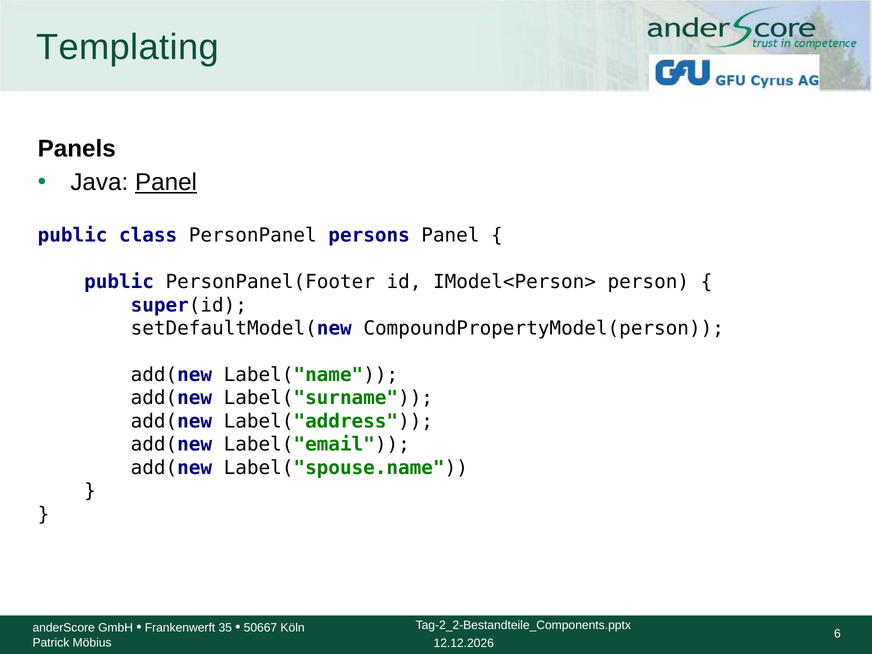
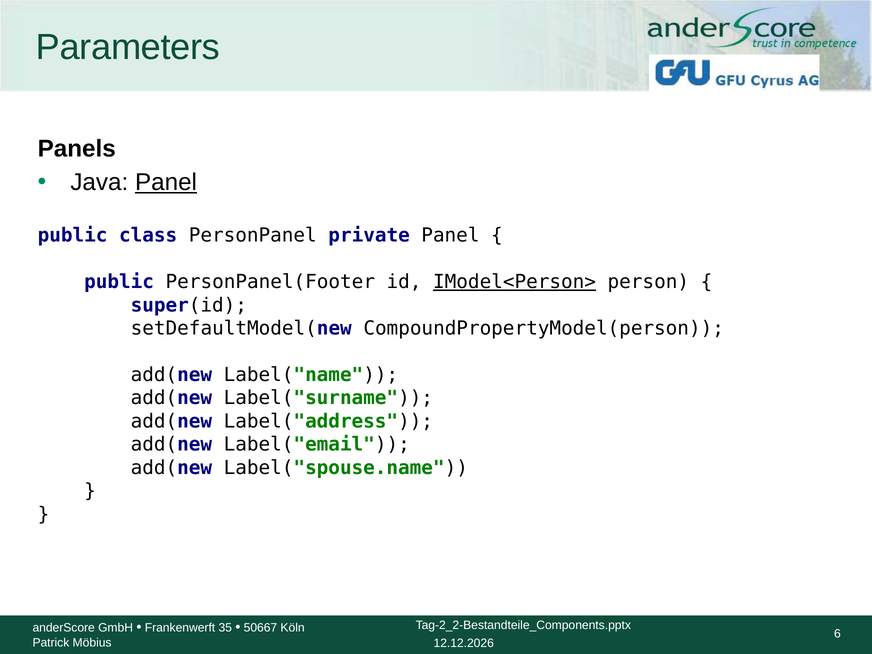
Templating: Templating -> Parameters (128, 47)
persons: persons -> private (369, 235)
IModel<Person> underline: none -> present (515, 282)
